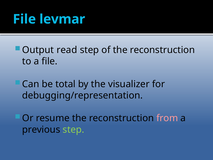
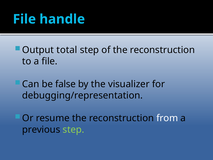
levmar: levmar -> handle (62, 19)
read: read -> total (67, 50)
total: total -> false (66, 84)
from colour: pink -> white (167, 118)
